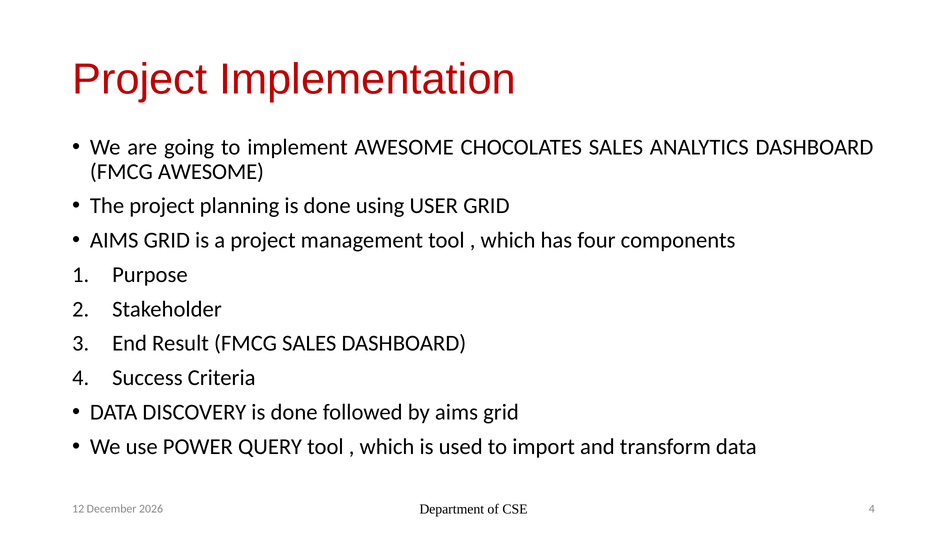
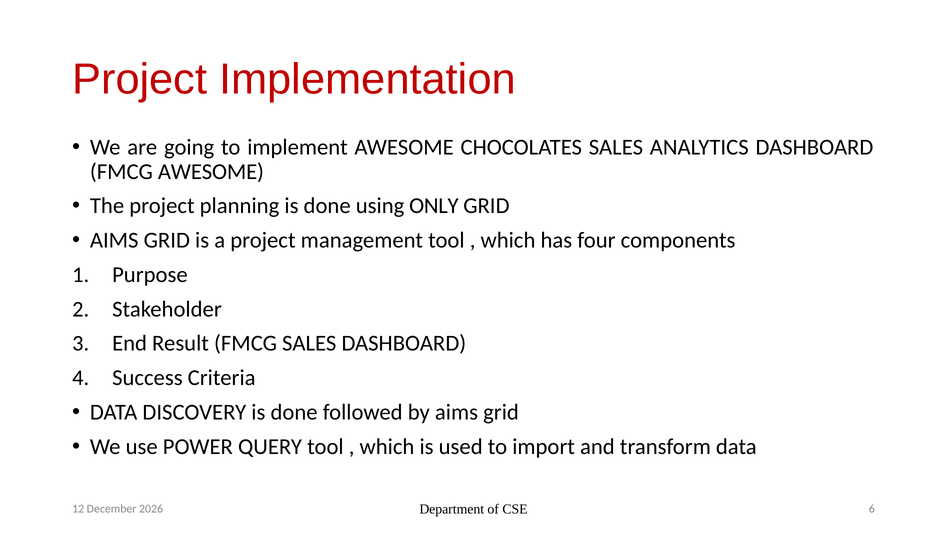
USER: USER -> ONLY (434, 206)
CSE 4: 4 -> 6 (872, 509)
